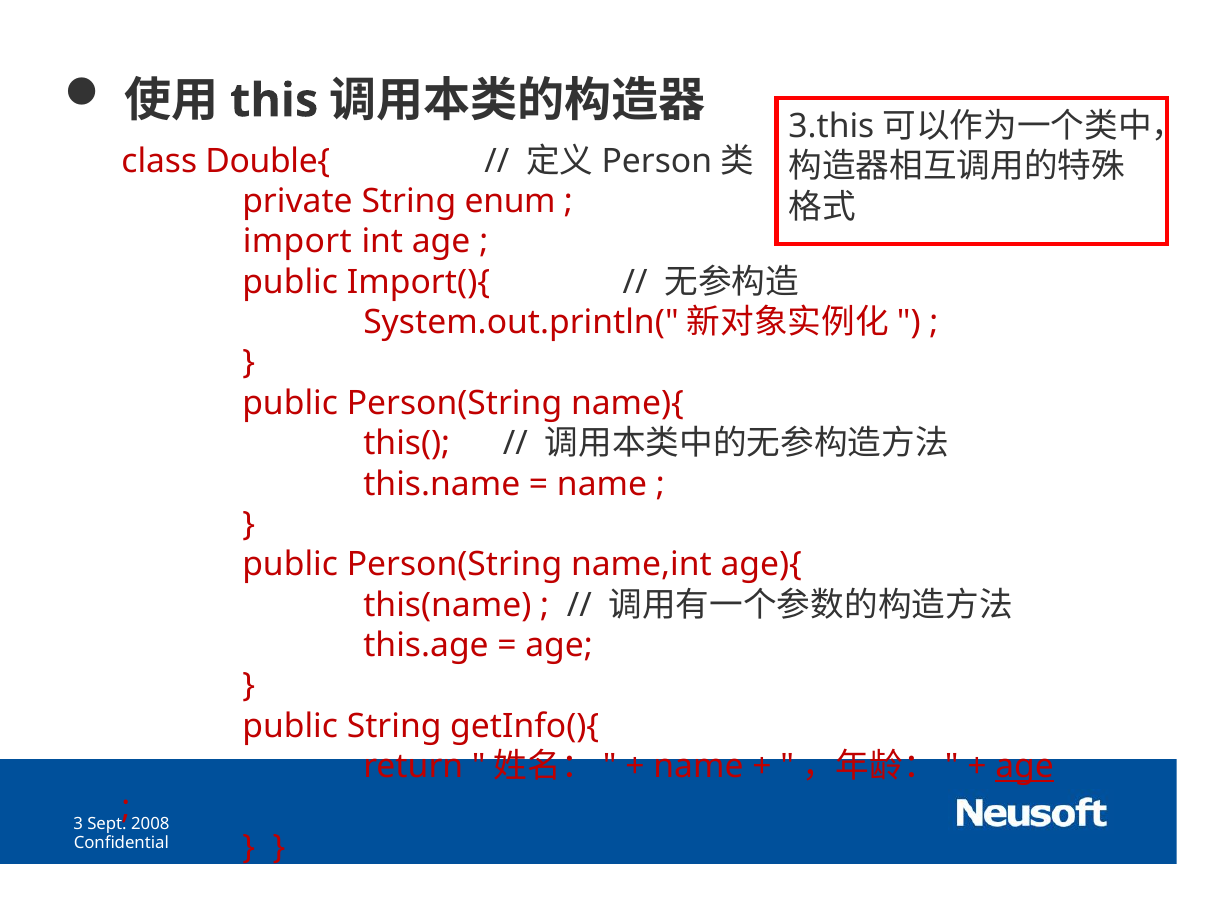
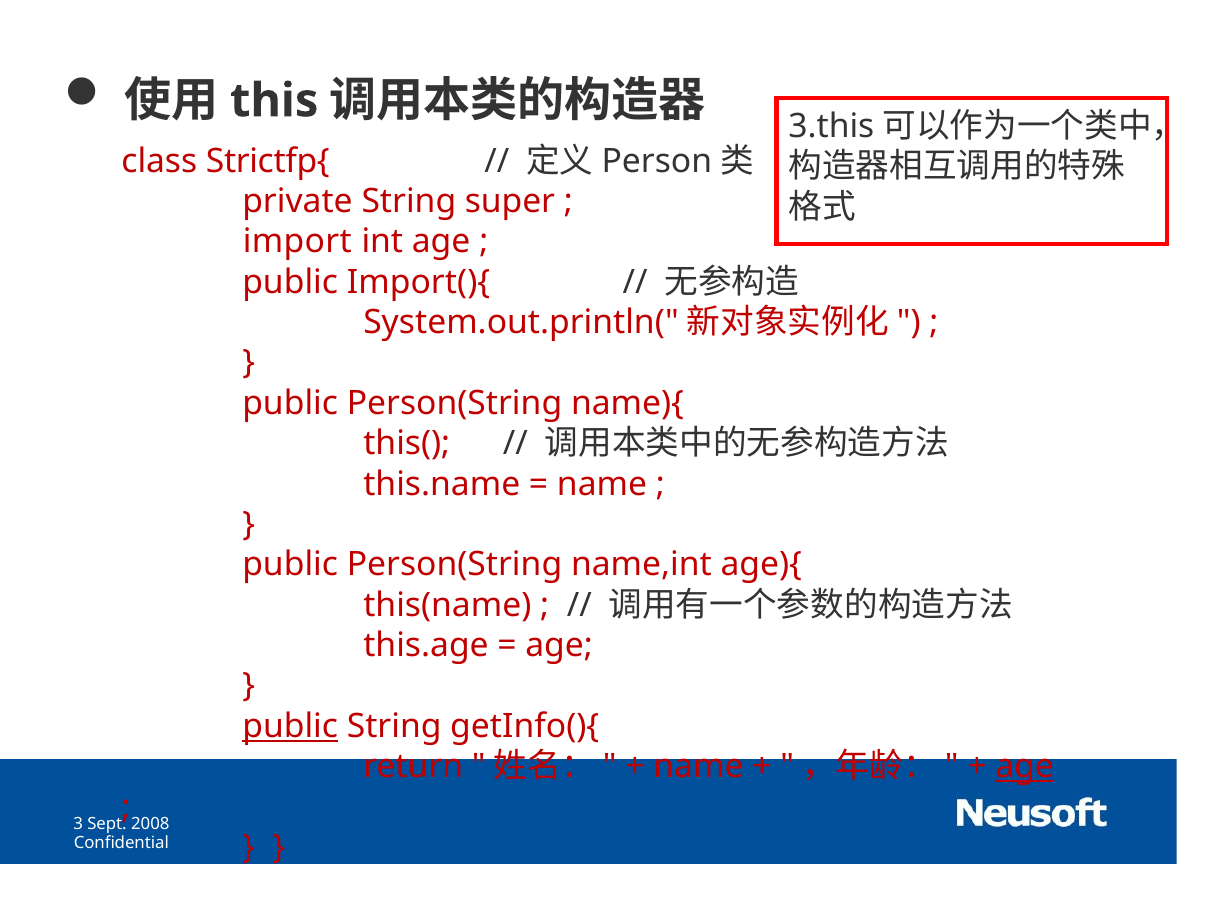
Double{: Double{ -> Strictfp{ (268, 161)
enum: enum -> super (510, 201)
public underline: none -> present (290, 726)
